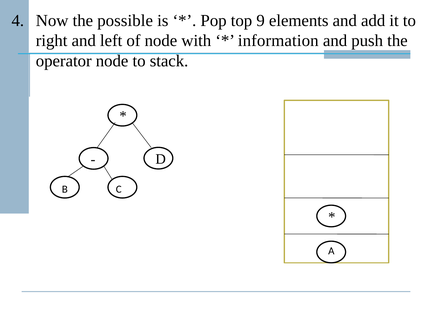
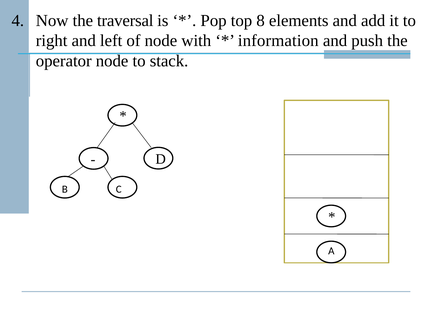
possible: possible -> traversal (125, 21)
9: 9 -> 8 (261, 21)
